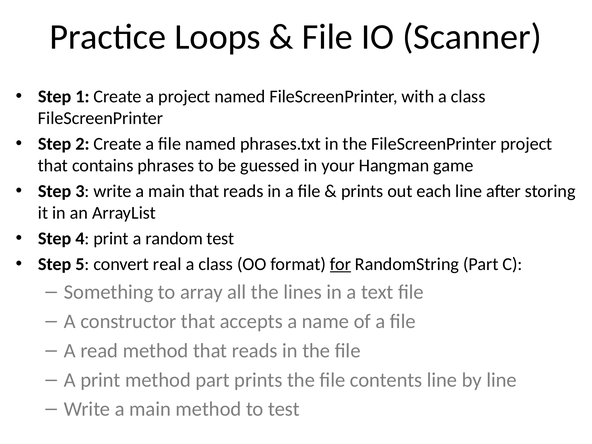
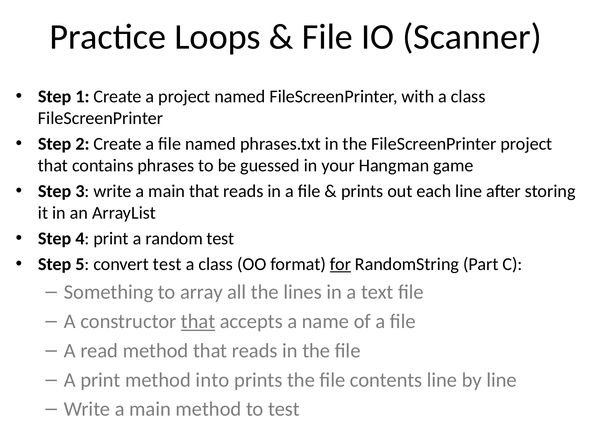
convert real: real -> test (167, 264)
that underline: none -> present (198, 321)
method part: part -> into (212, 380)
